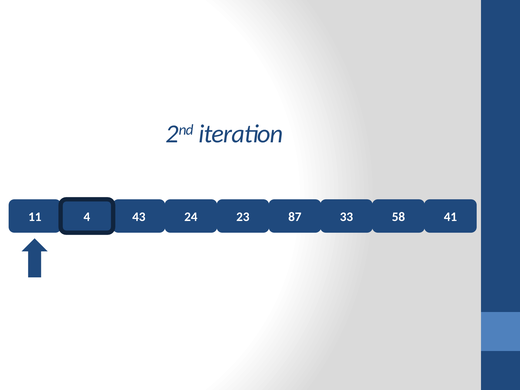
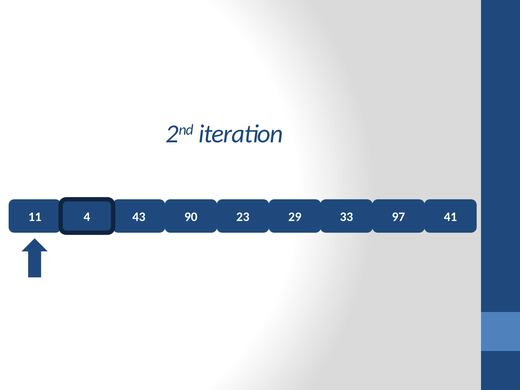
24: 24 -> 90 (191, 217)
87: 87 -> 29 (295, 217)
58: 58 -> 97 (398, 217)
